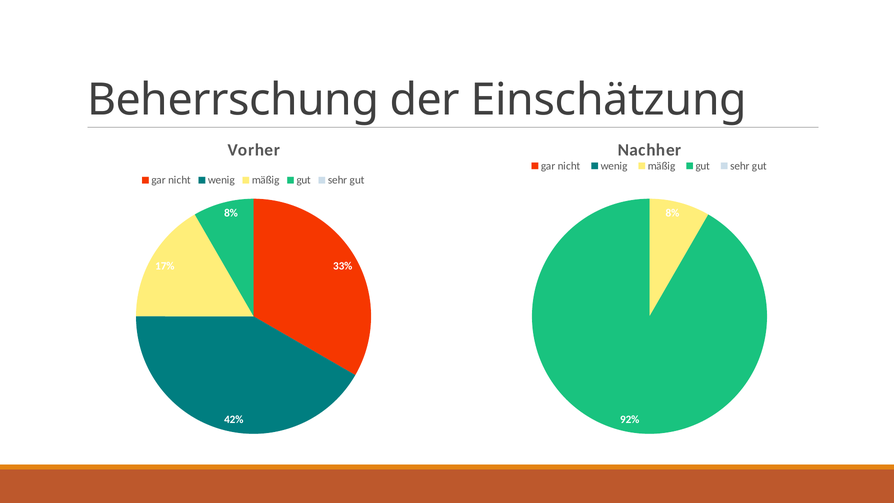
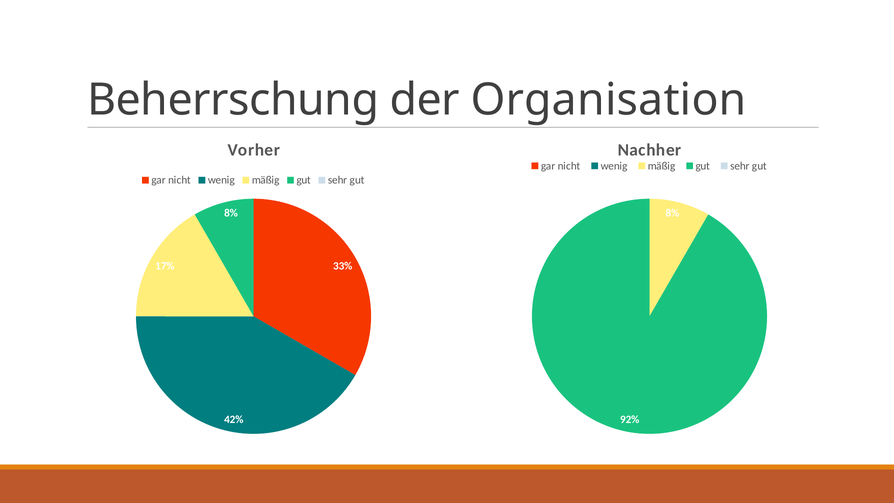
Einschätzung: Einschätzung -> Organisation (608, 100)
